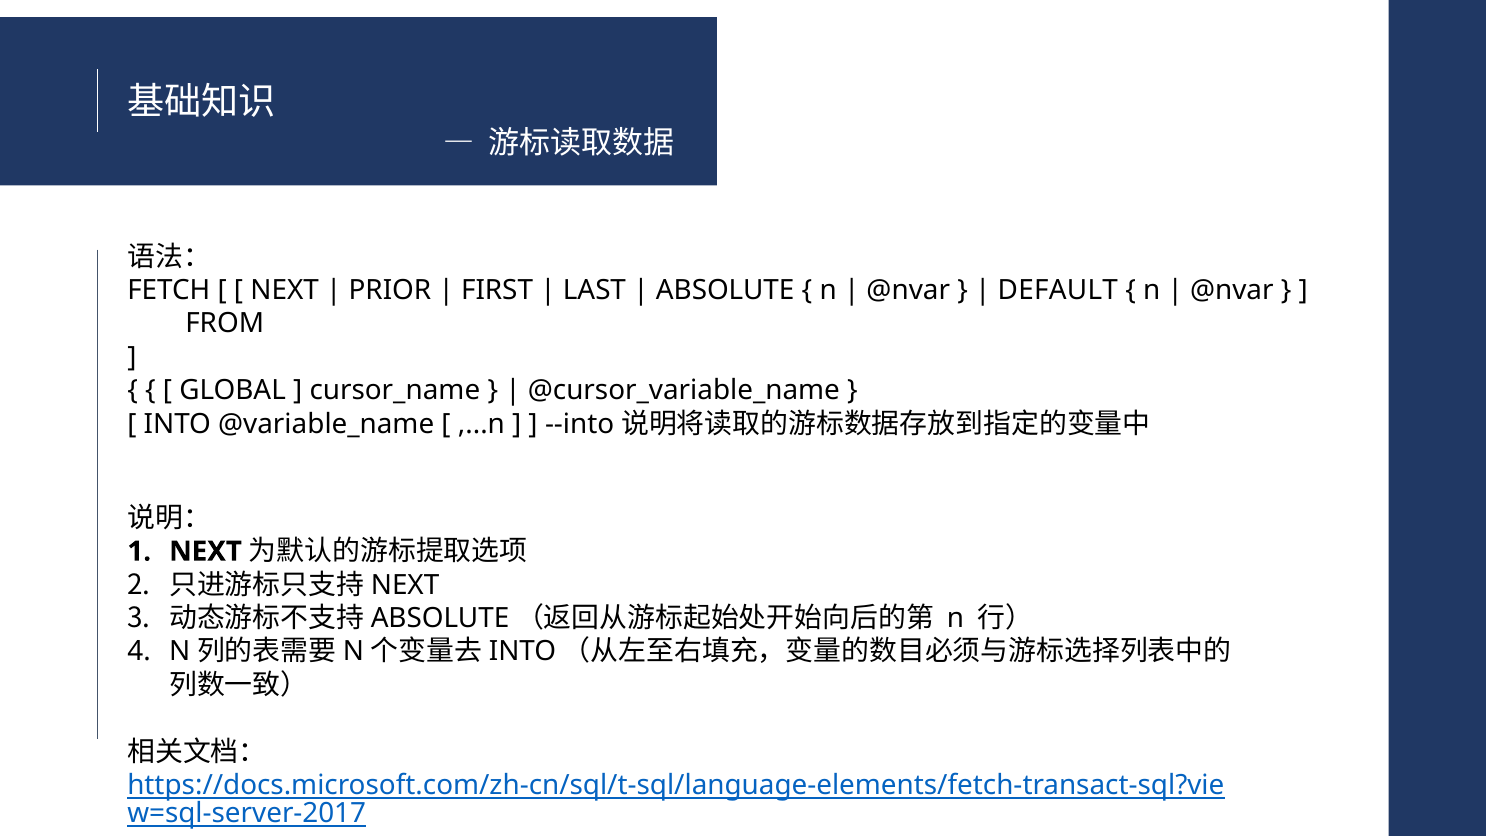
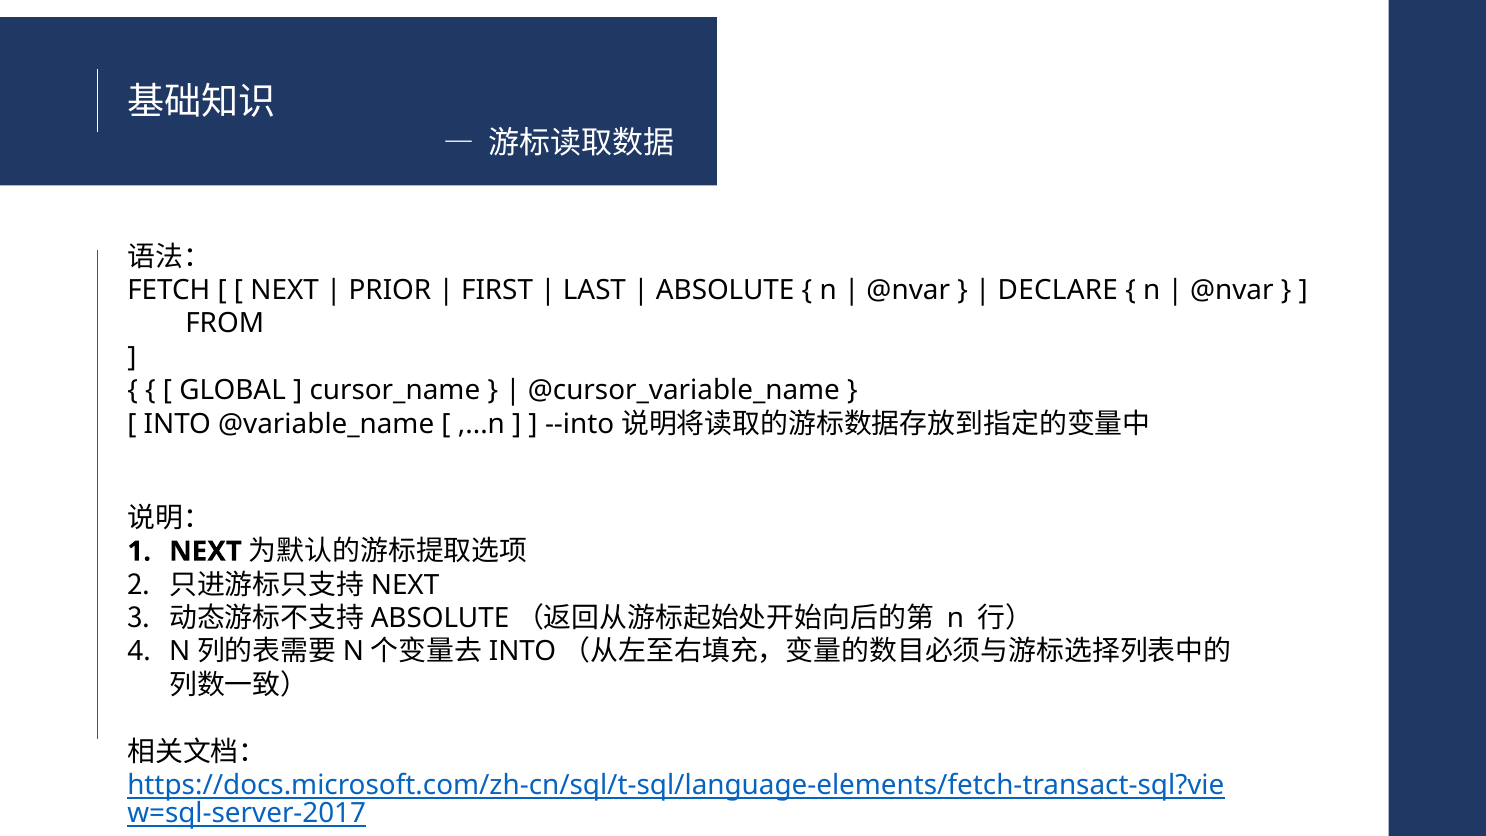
DEFAULT: DEFAULT -> DECLARE (1058, 290)
